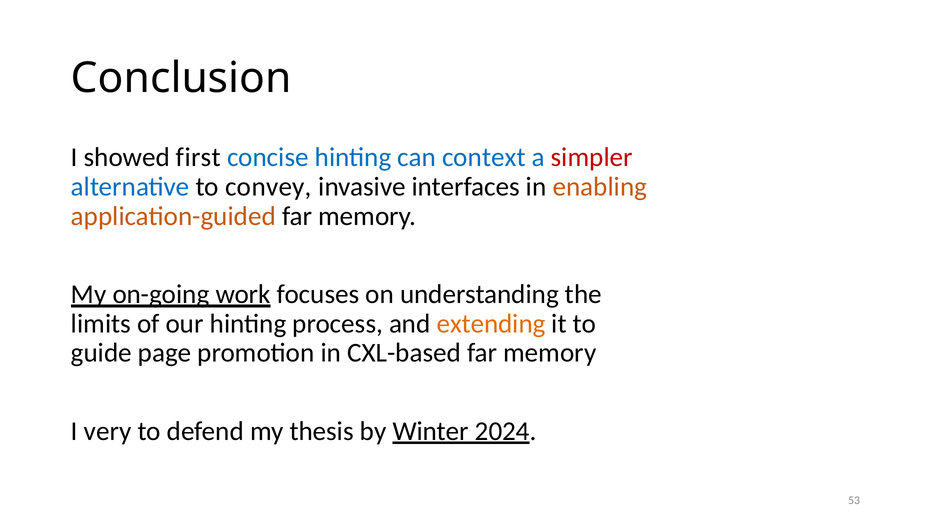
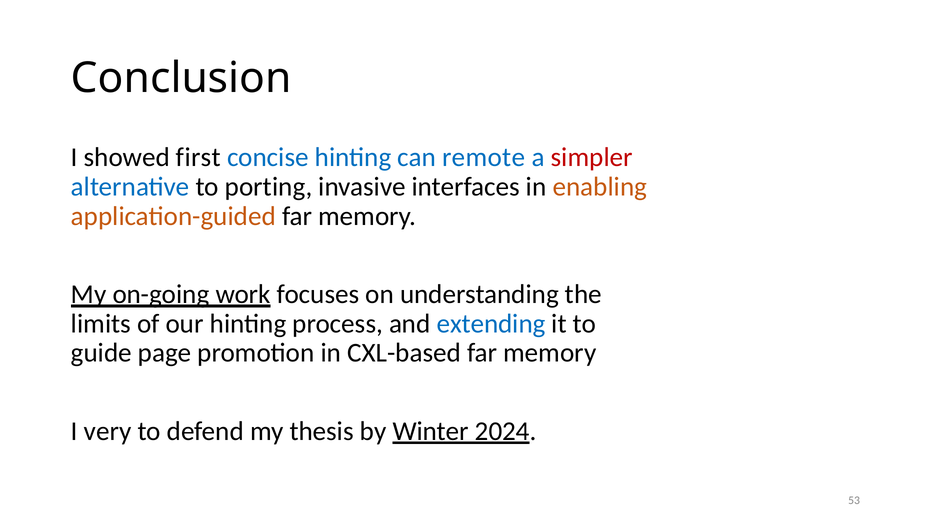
context: context -> remote (484, 157)
convey: convey -> porting (269, 187)
extending colour: orange -> blue (491, 323)
